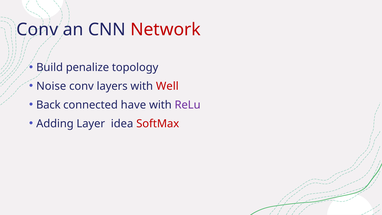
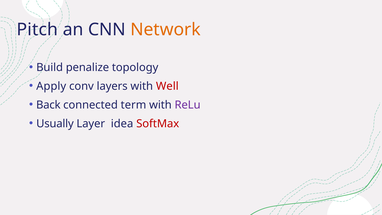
Conv: Conv -> Pitch (37, 30)
Network colour: red -> orange (165, 30)
Noise: Noise -> Apply (51, 86)
have: have -> term (133, 105)
Adding: Adding -> Usually (55, 123)
